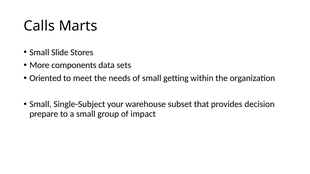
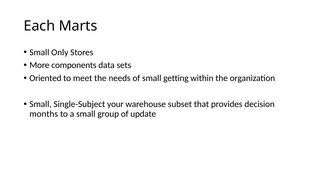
Calls: Calls -> Each (39, 26)
Slide: Slide -> Only (60, 52)
prepare: prepare -> months (44, 114)
impact: impact -> update (143, 114)
